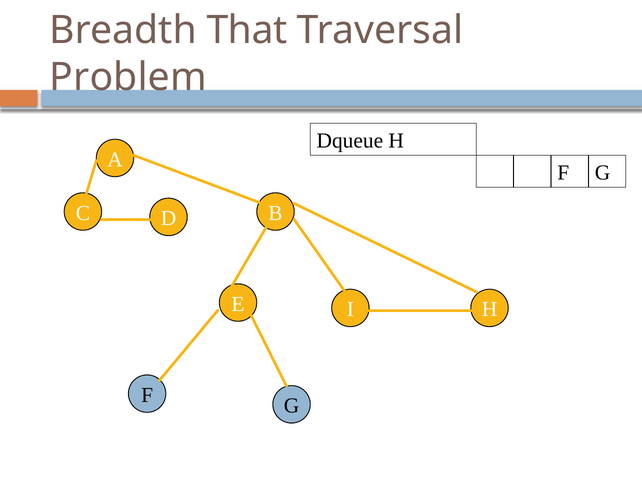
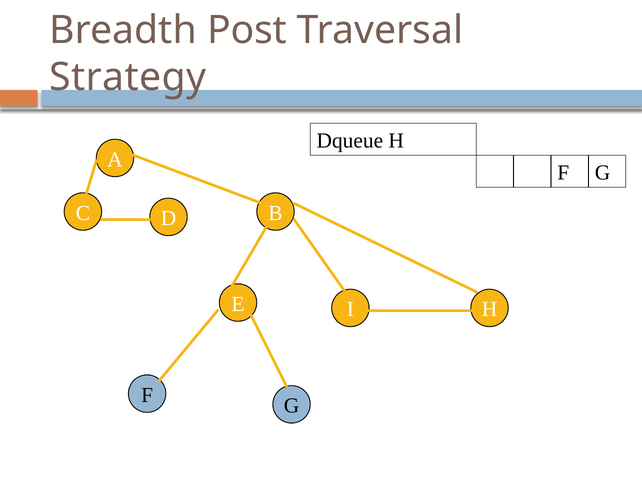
That: That -> Post (247, 30)
Problem: Problem -> Strategy (128, 77)
